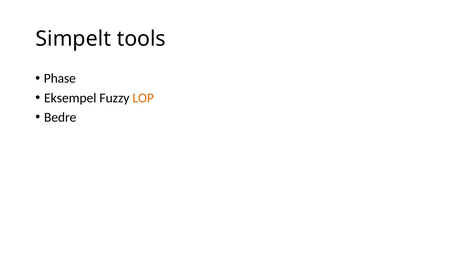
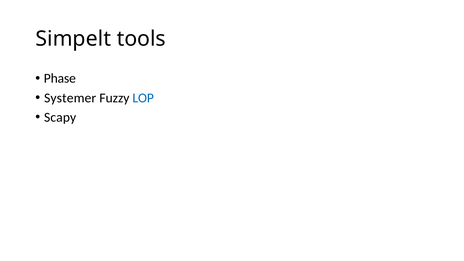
Eksempel: Eksempel -> Systemer (70, 98)
LOP colour: orange -> blue (143, 98)
Bedre: Bedre -> Scapy (60, 117)
